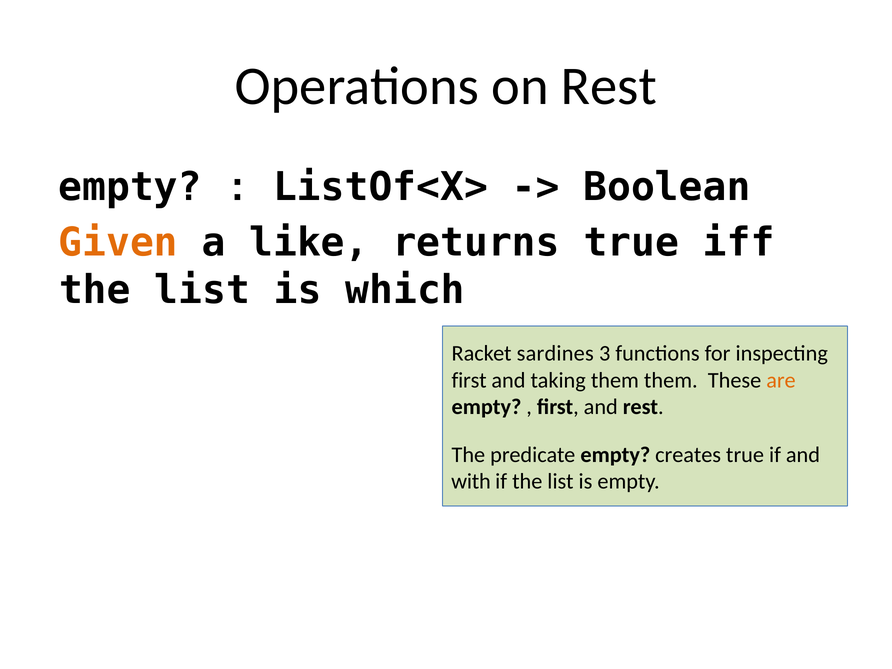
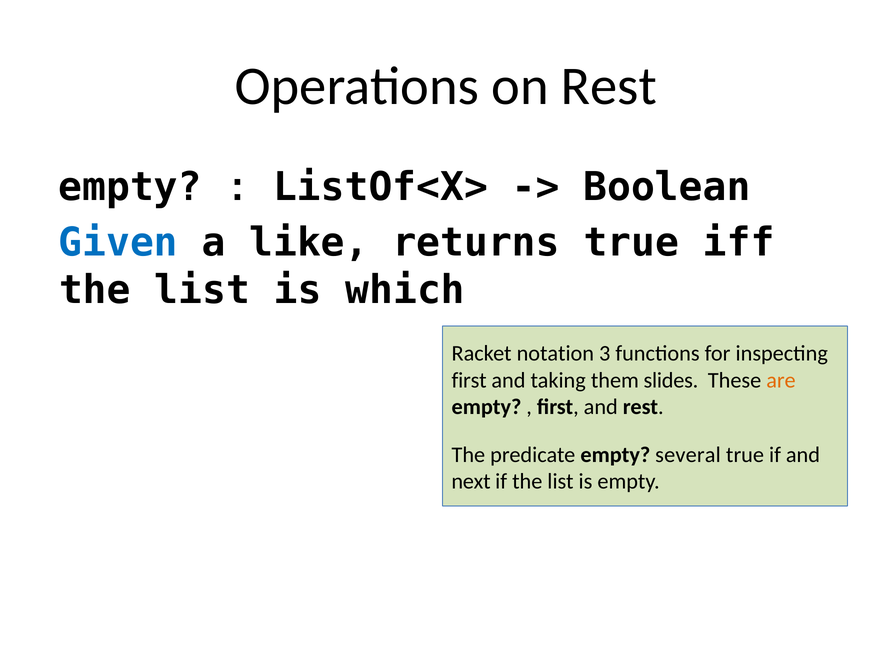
Given colour: orange -> blue (118, 243)
sardines: sardines -> notation (555, 354)
them them: them -> slides (671, 380)
creates: creates -> several (688, 455)
with: with -> next (471, 481)
